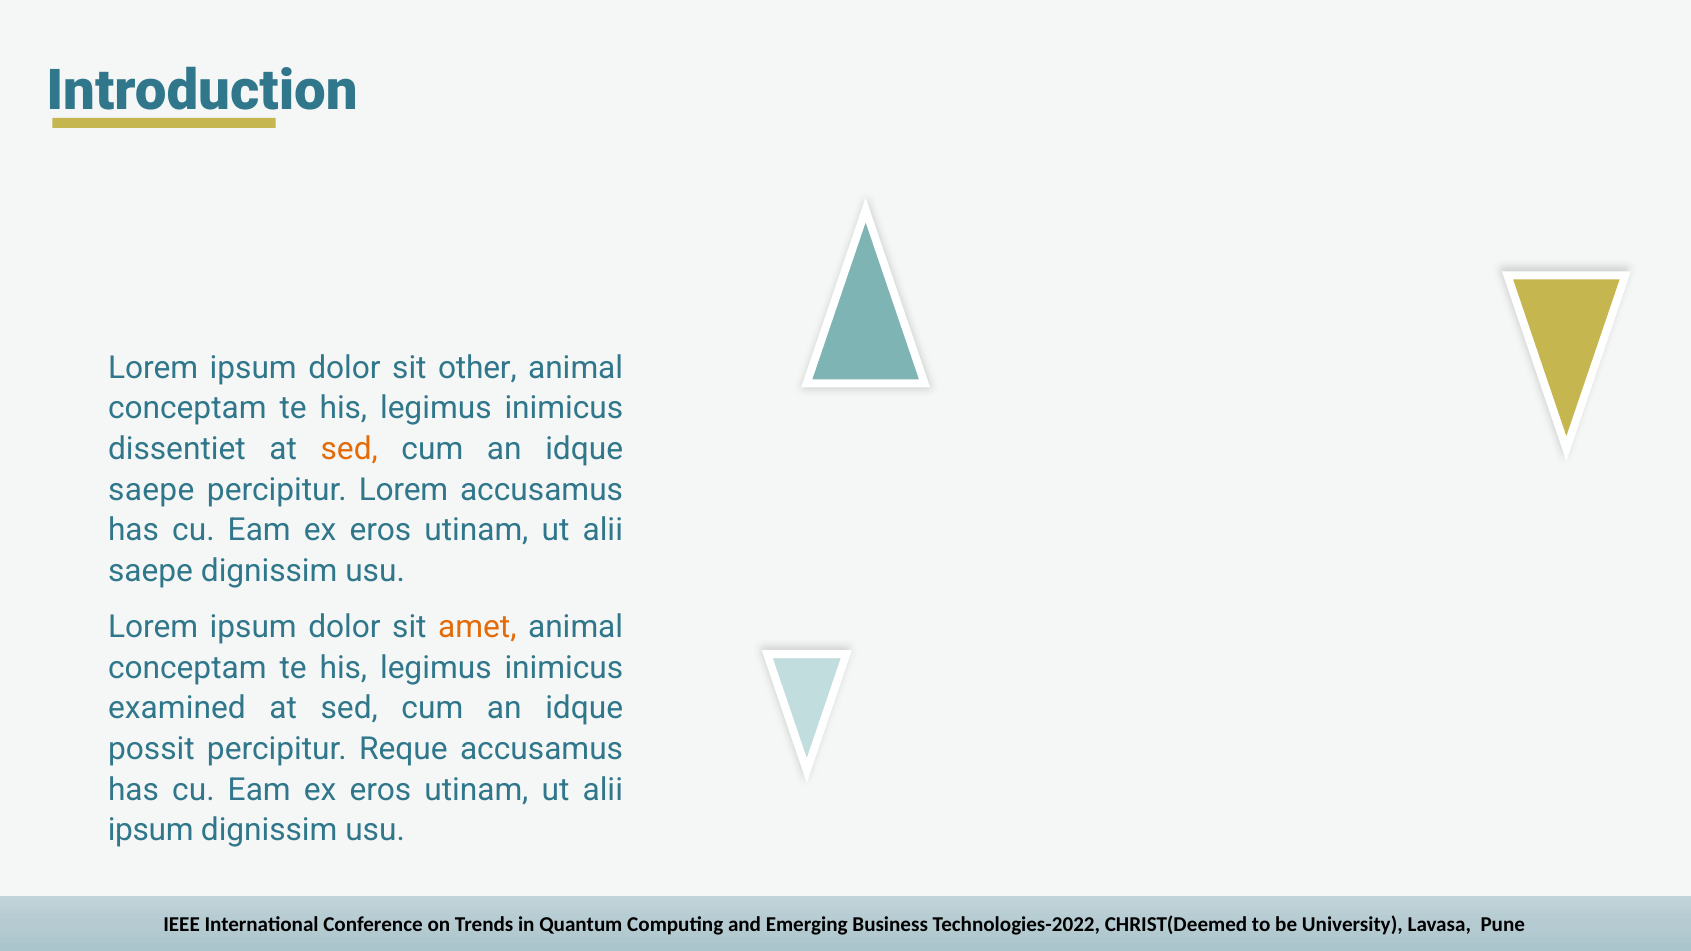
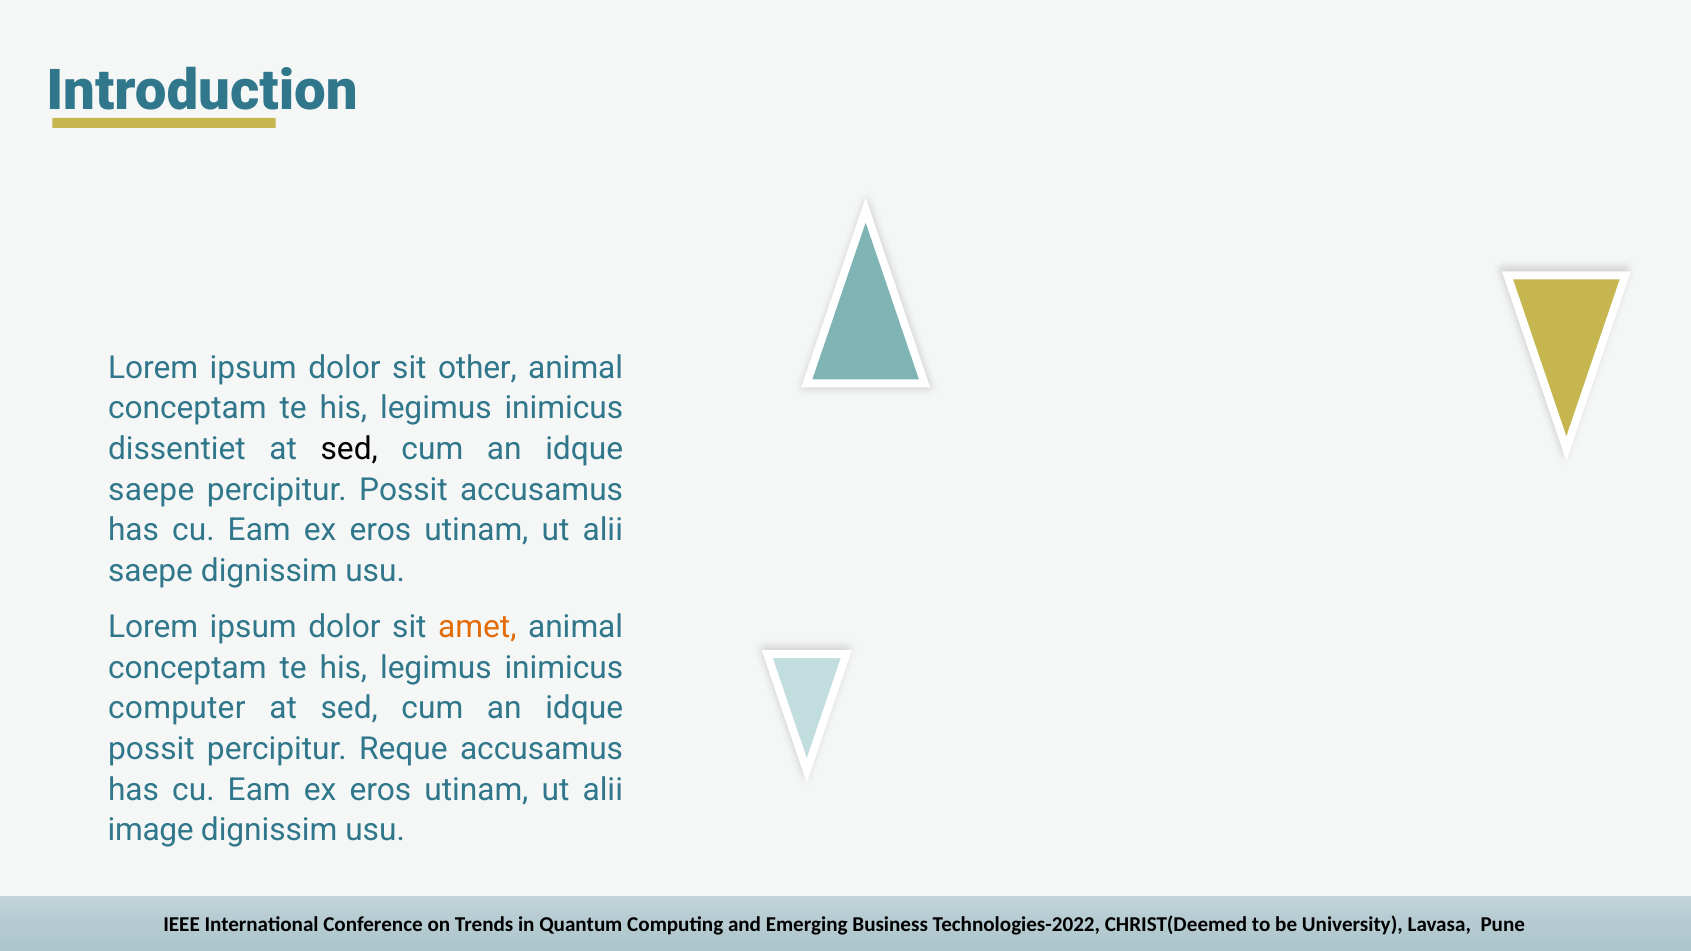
sed colour: orange -> black (349, 449)
percipitur Lorem: Lorem -> Possit (403, 490)
examined: examined -> computer (177, 708)
ipsum: ipsum -> image (151, 830)
